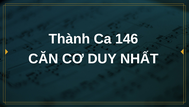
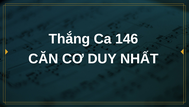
Thành: Thành -> Thắng (69, 39)
